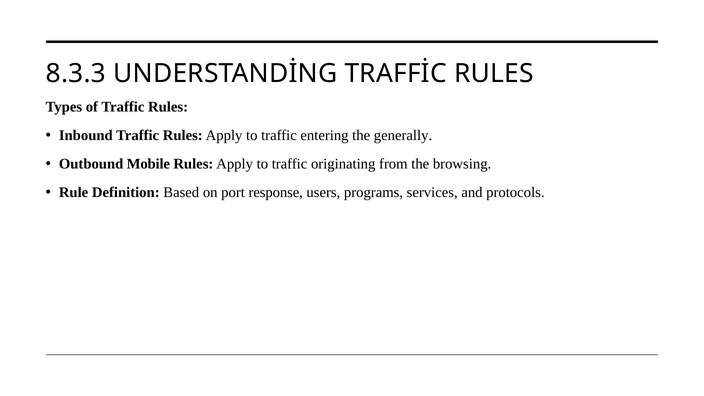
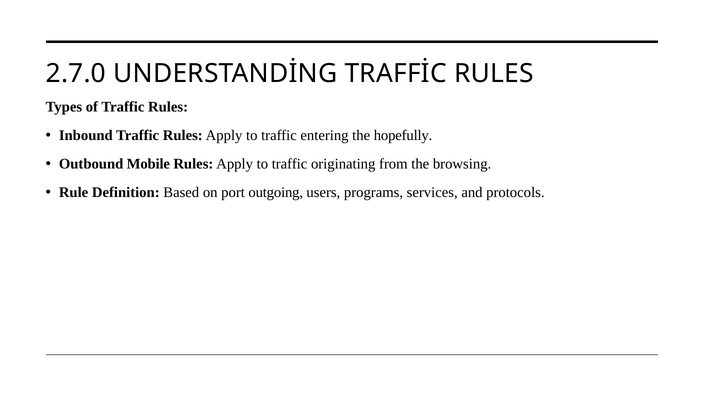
8.3.3: 8.3.3 -> 2.7.0 (76, 74)
generally: generally -> hopefully (403, 136)
response: response -> outgoing (276, 193)
